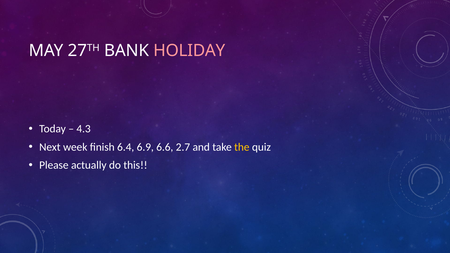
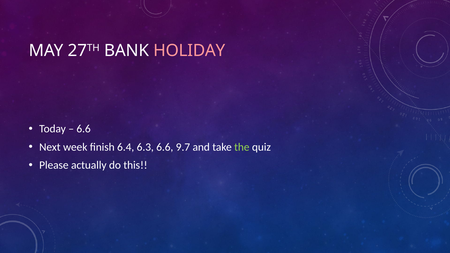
4.3: 4.3 -> 6.6 (84, 129)
6.9: 6.9 -> 6.3 (145, 147)
2.7: 2.7 -> 9.7 (183, 147)
the colour: yellow -> light green (242, 147)
